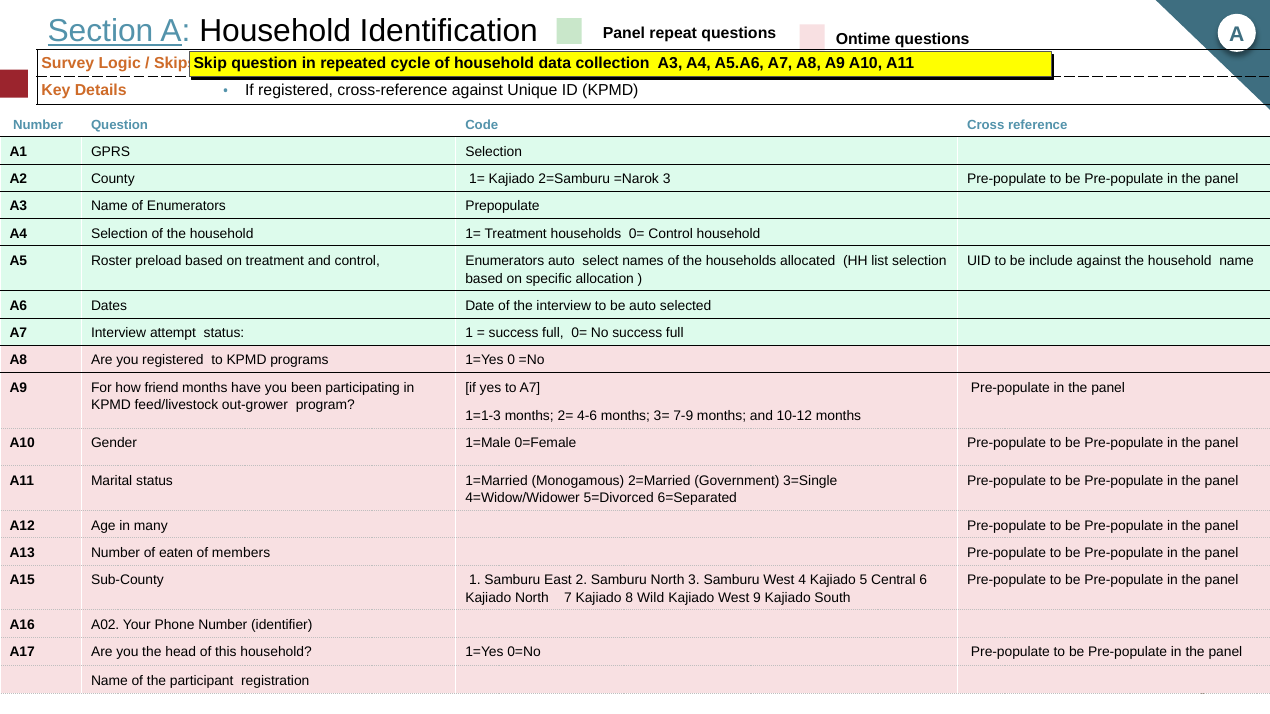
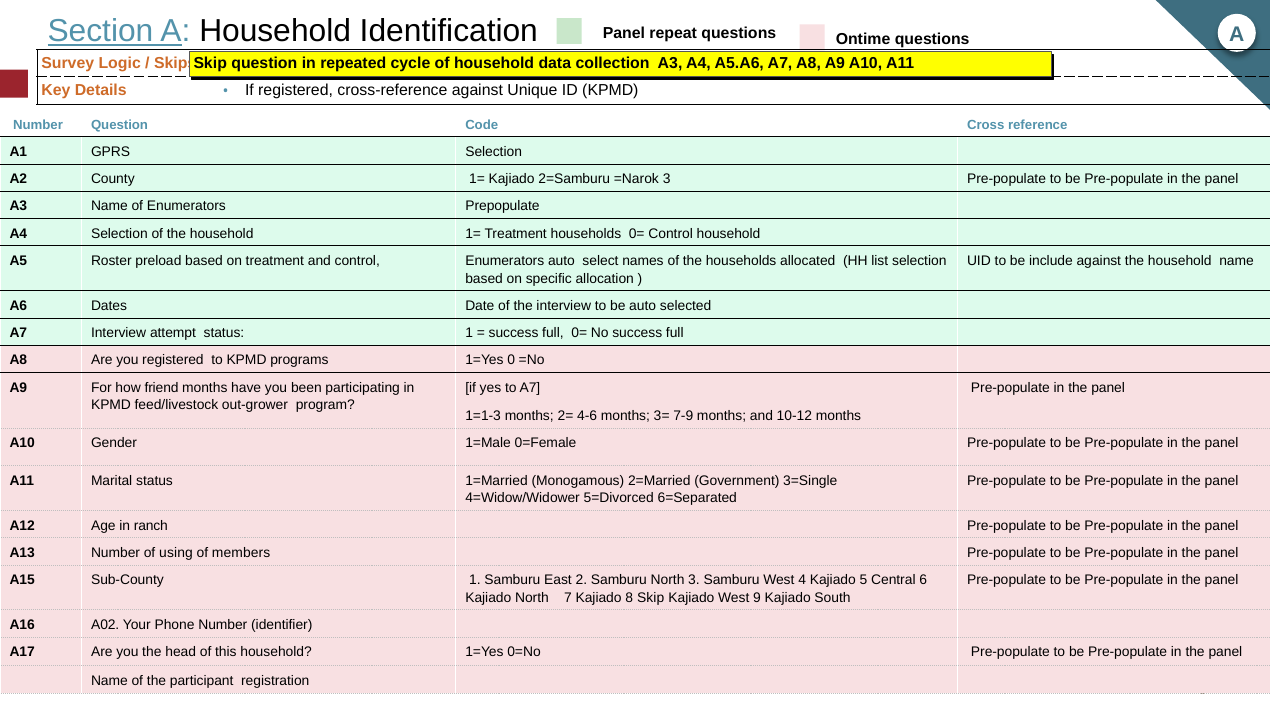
many: many -> ranch (151, 526)
eaten: eaten -> using (176, 553)
8 Wild: Wild -> Skip (651, 598)
